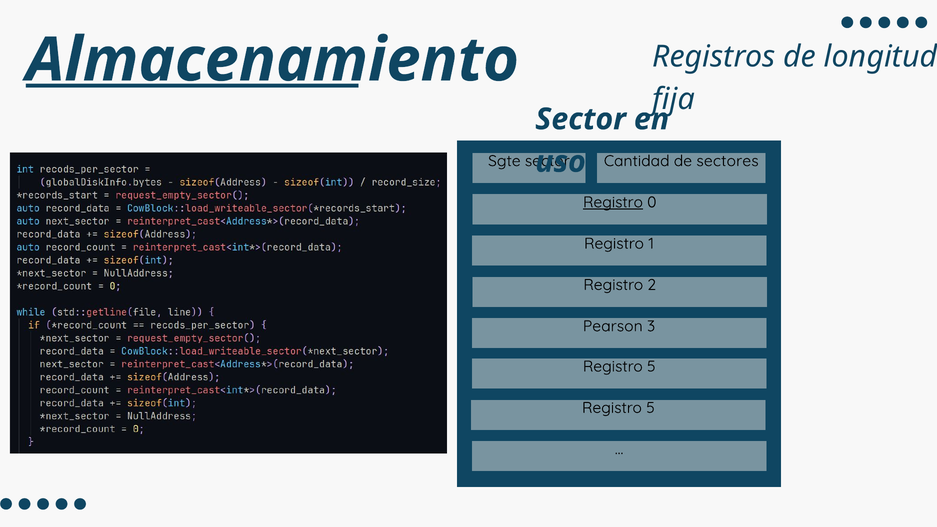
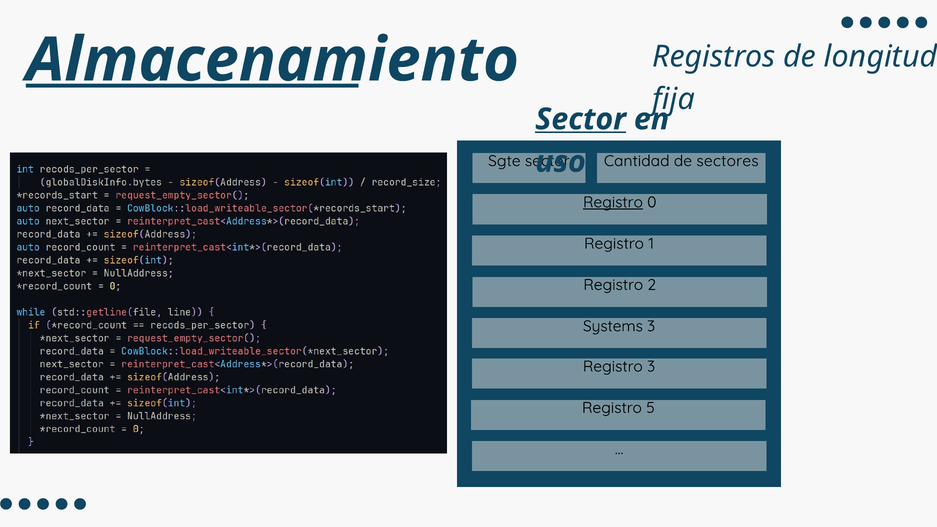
Sector underline: none -> present (581, 119)
Pearson: Pearson -> Systems (613, 326)
5: 5 -> 3 (651, 366)
